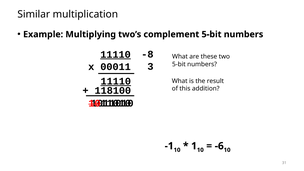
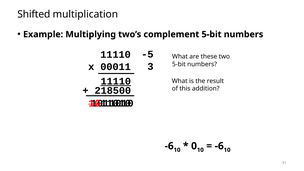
Similar: Similar -> Shifted (34, 14)
-8: -8 -> -5 (147, 54)
11110 underline: present -> none (116, 55)
11810: 11810 -> 21850 (110, 91)
-1: -1 -> -6 (169, 146)
1: 1 -> 0 (194, 146)
